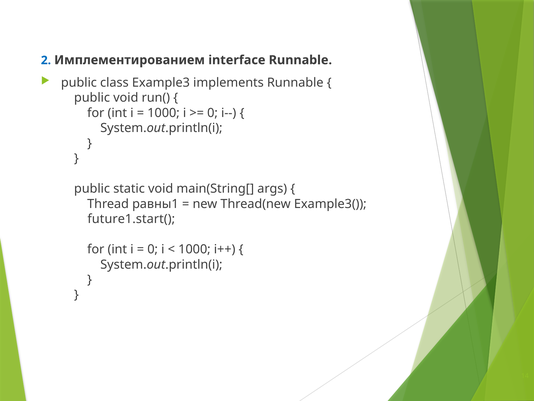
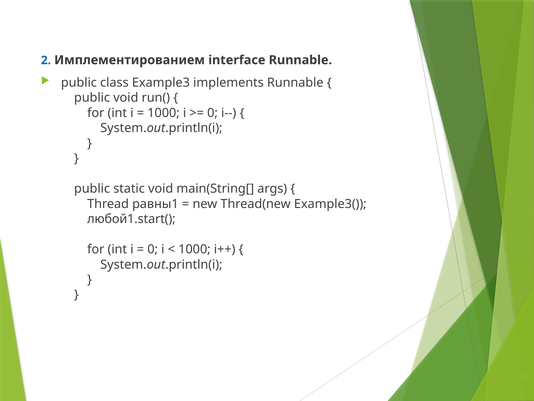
future1.start(: future1.start( -> любой1.start( (131, 219)
